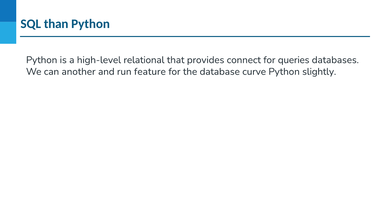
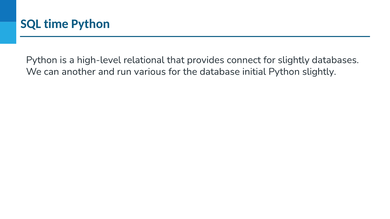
than: than -> time (56, 24)
for queries: queries -> slightly (294, 60)
feature: feature -> various (150, 72)
curve: curve -> initial (254, 72)
